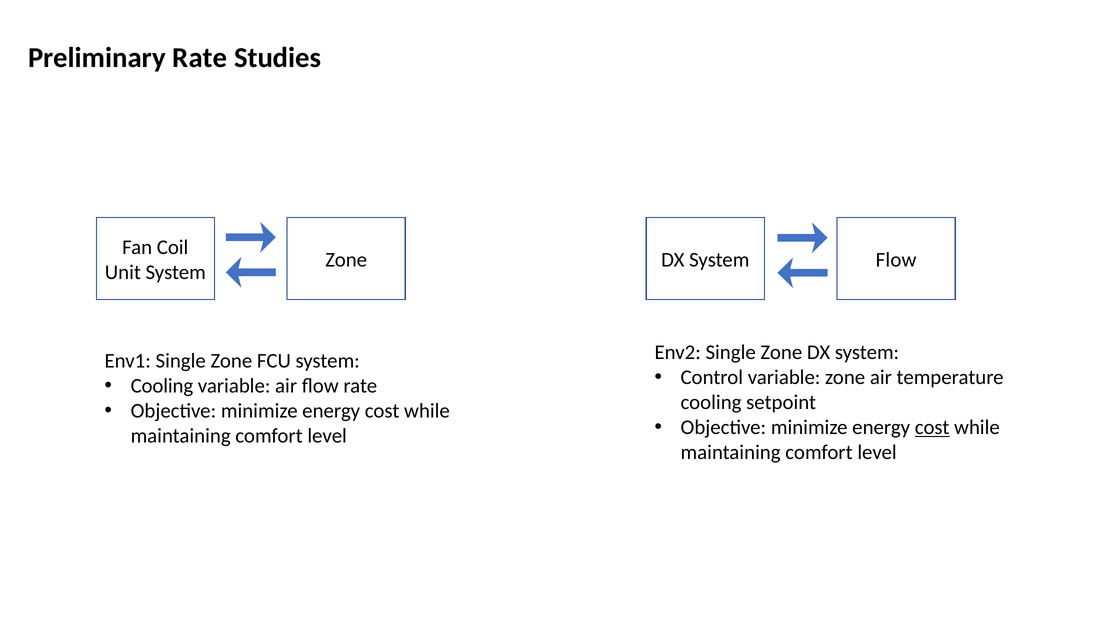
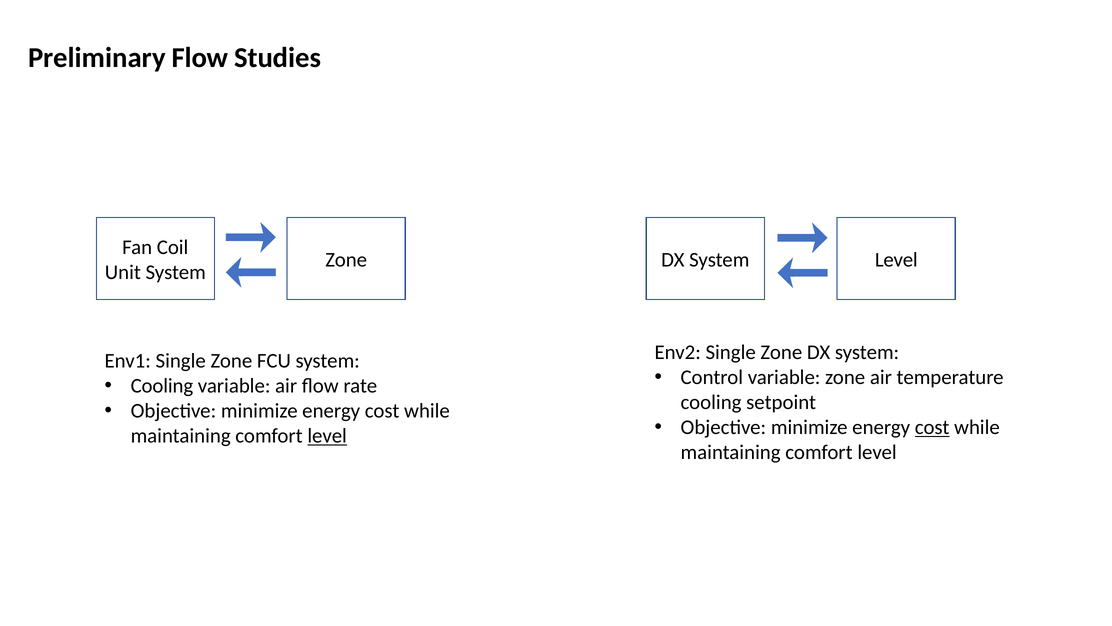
Preliminary Rate: Rate -> Flow (200, 58)
System Flow: Flow -> Level (896, 260)
level underline: none -> present (327, 436)
